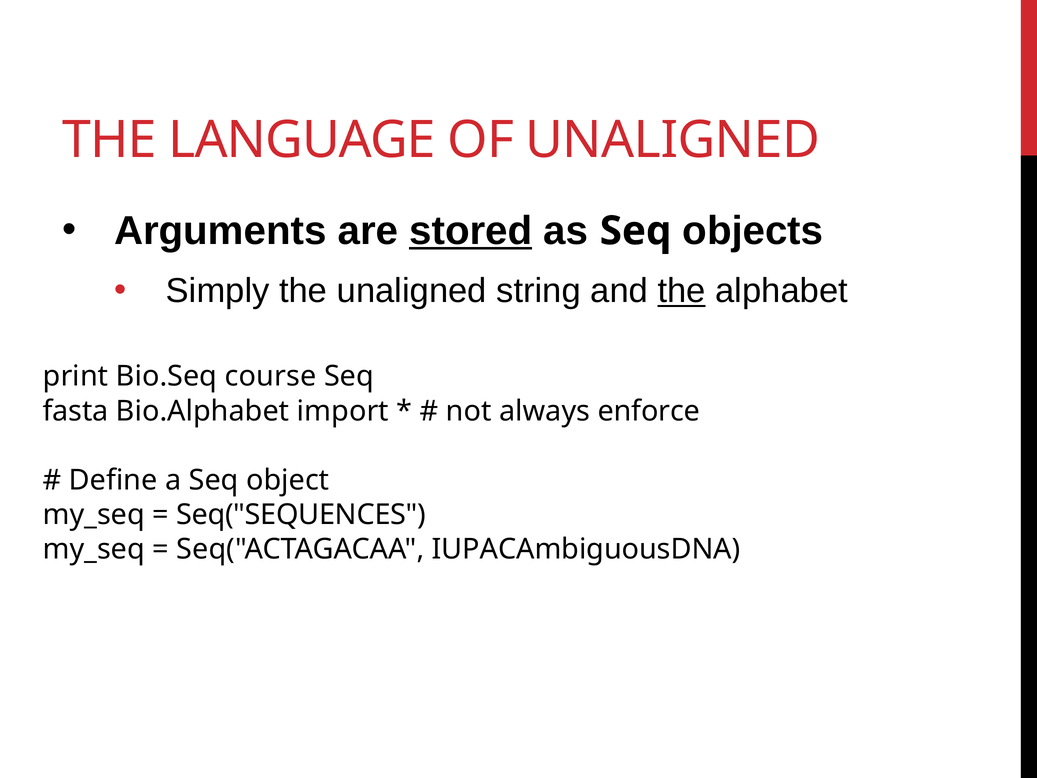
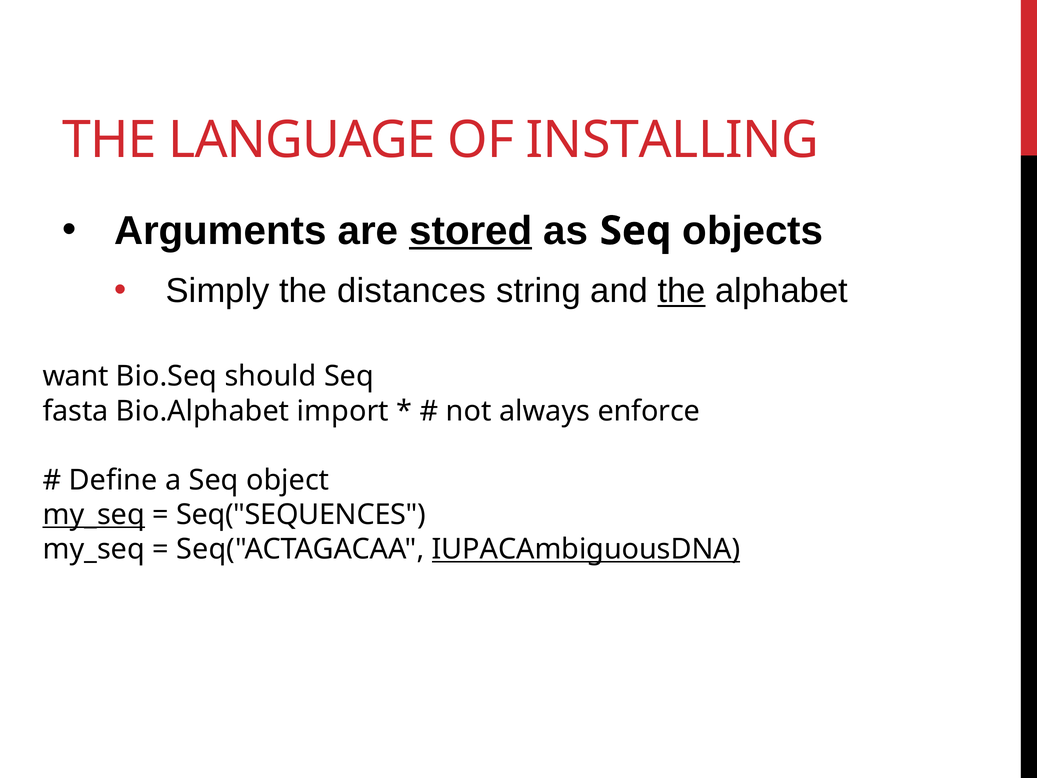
OF UNALIGNED: UNALIGNED -> INSTALLING (672, 140)
the unaligned: unaligned -> distances (412, 291)
print: print -> want (76, 376)
course: course -> should (271, 376)
my_seq underline: none -> present (94, 515)
IUPACAmbiguousDNA underline: none -> present (586, 549)
